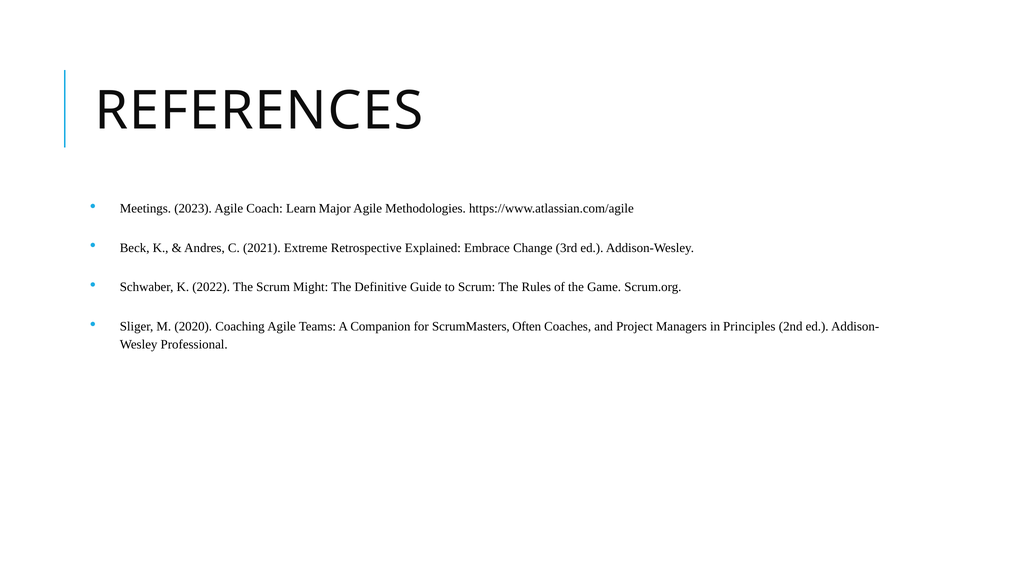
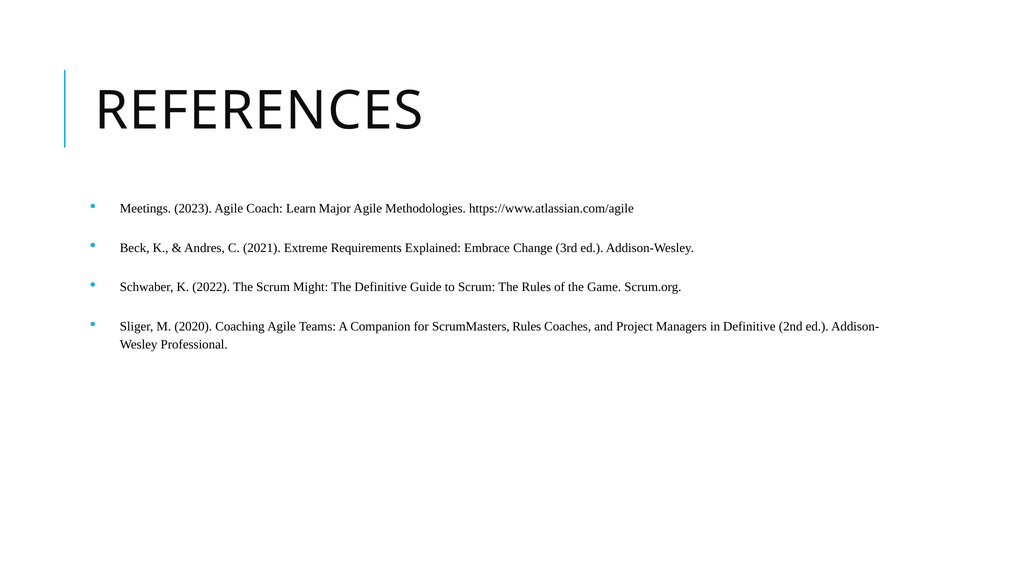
Retrospective: Retrospective -> Requirements (366, 248)
ScrumMasters Often: Often -> Rules (527, 327)
in Principles: Principles -> Definitive (749, 327)
